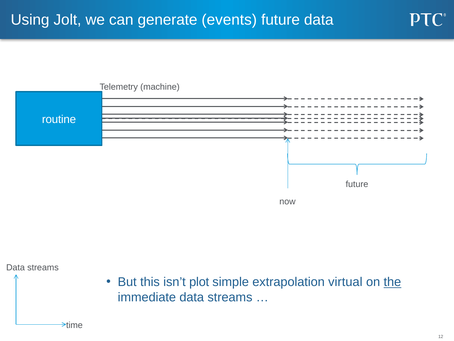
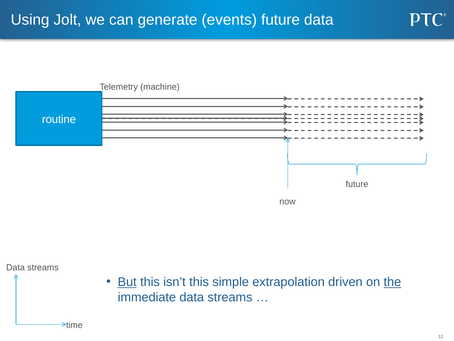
But underline: none -> present (127, 282)
isn’t plot: plot -> this (199, 282)
virtual: virtual -> driven (345, 282)
